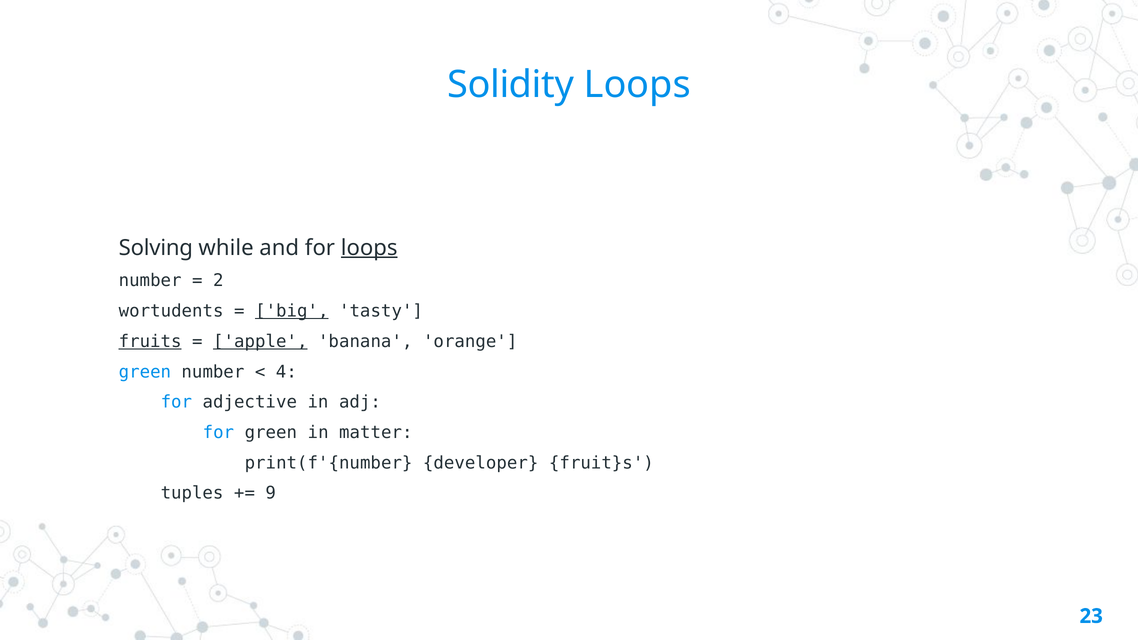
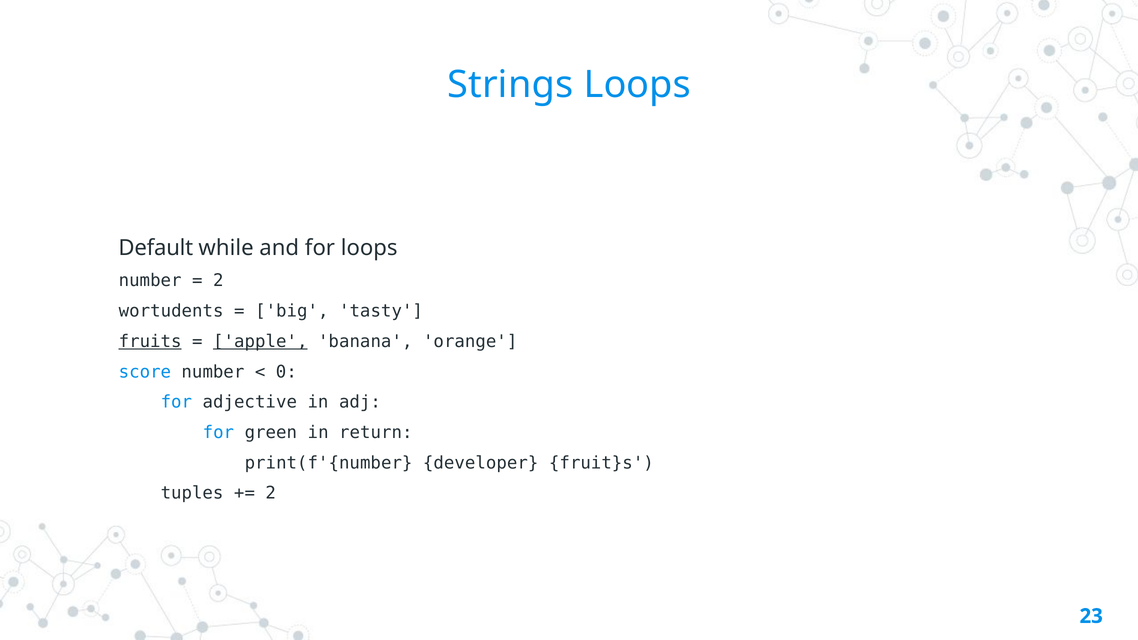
Solidity: Solidity -> Strings (510, 85)
Solving: Solving -> Default (156, 248)
loops underline: present -> none (369, 248)
big underline: present -> none (292, 311)
green: green -> score (145, 372)
4: 4 -> 0 (286, 372)
matter: matter -> return (376, 433)
9: 9 -> 2 (271, 493)
